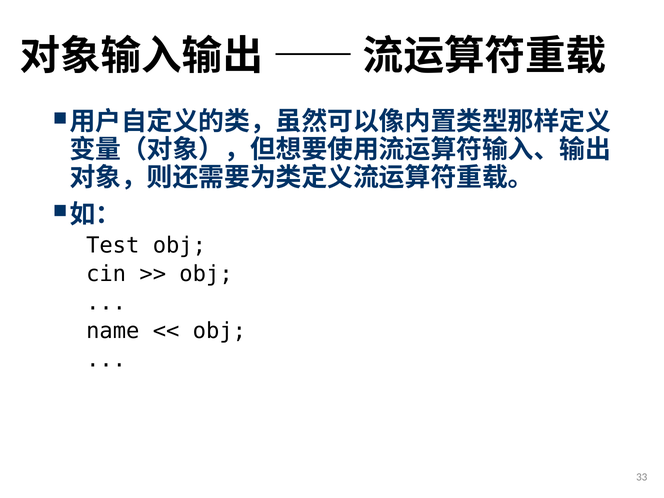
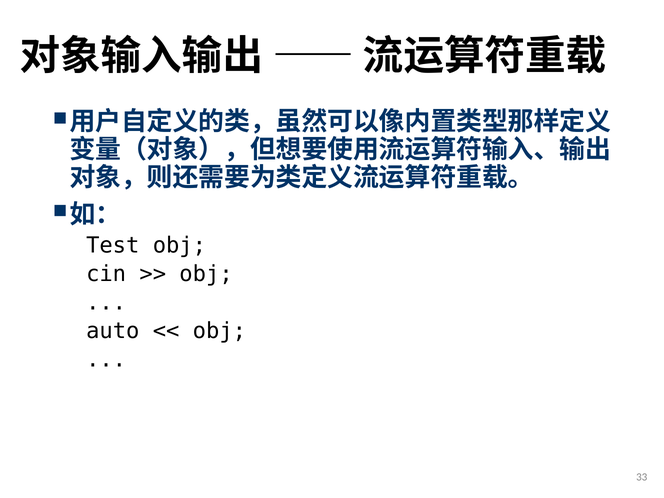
name: name -> auto (113, 331)
